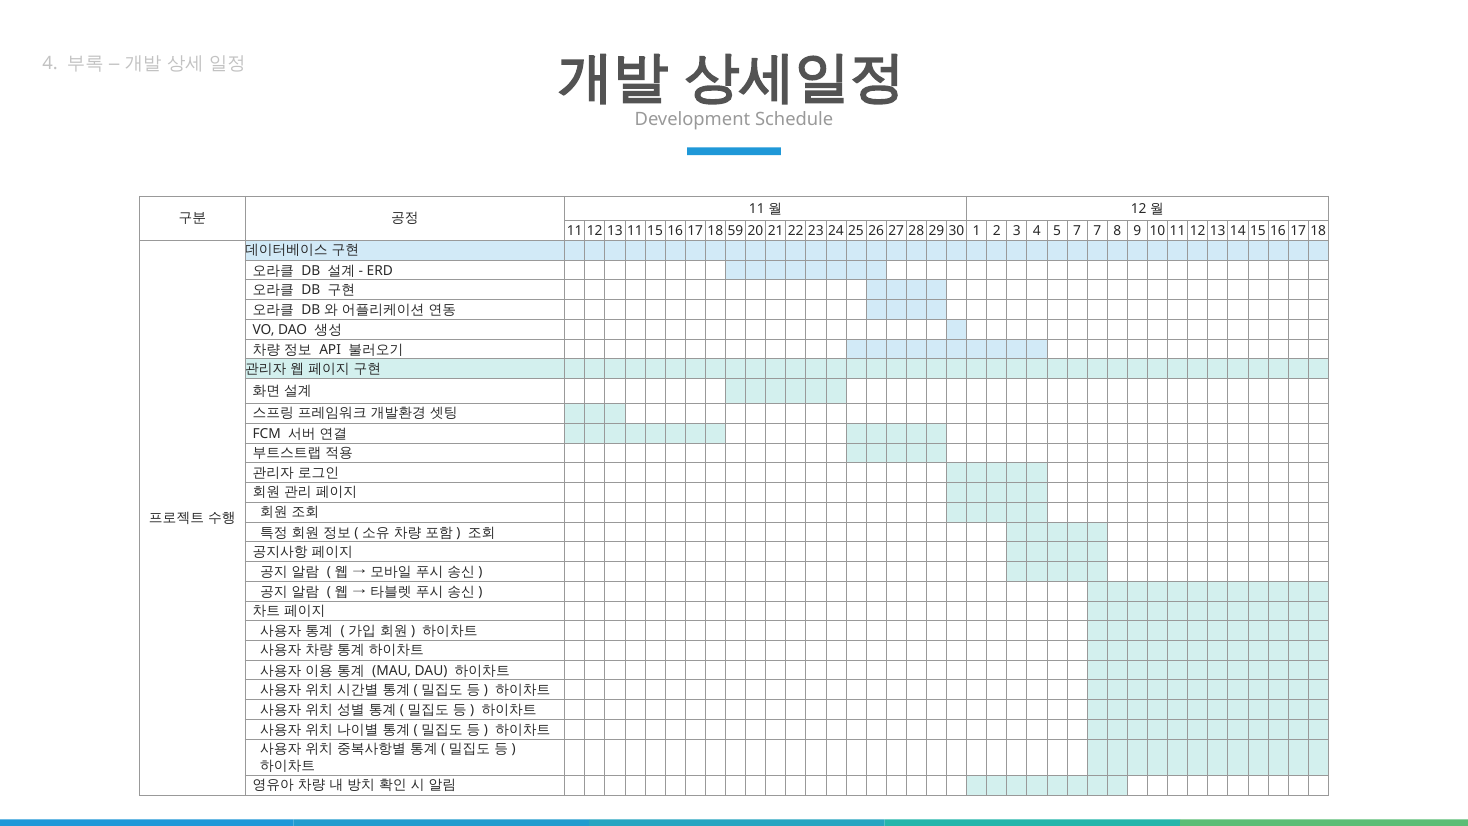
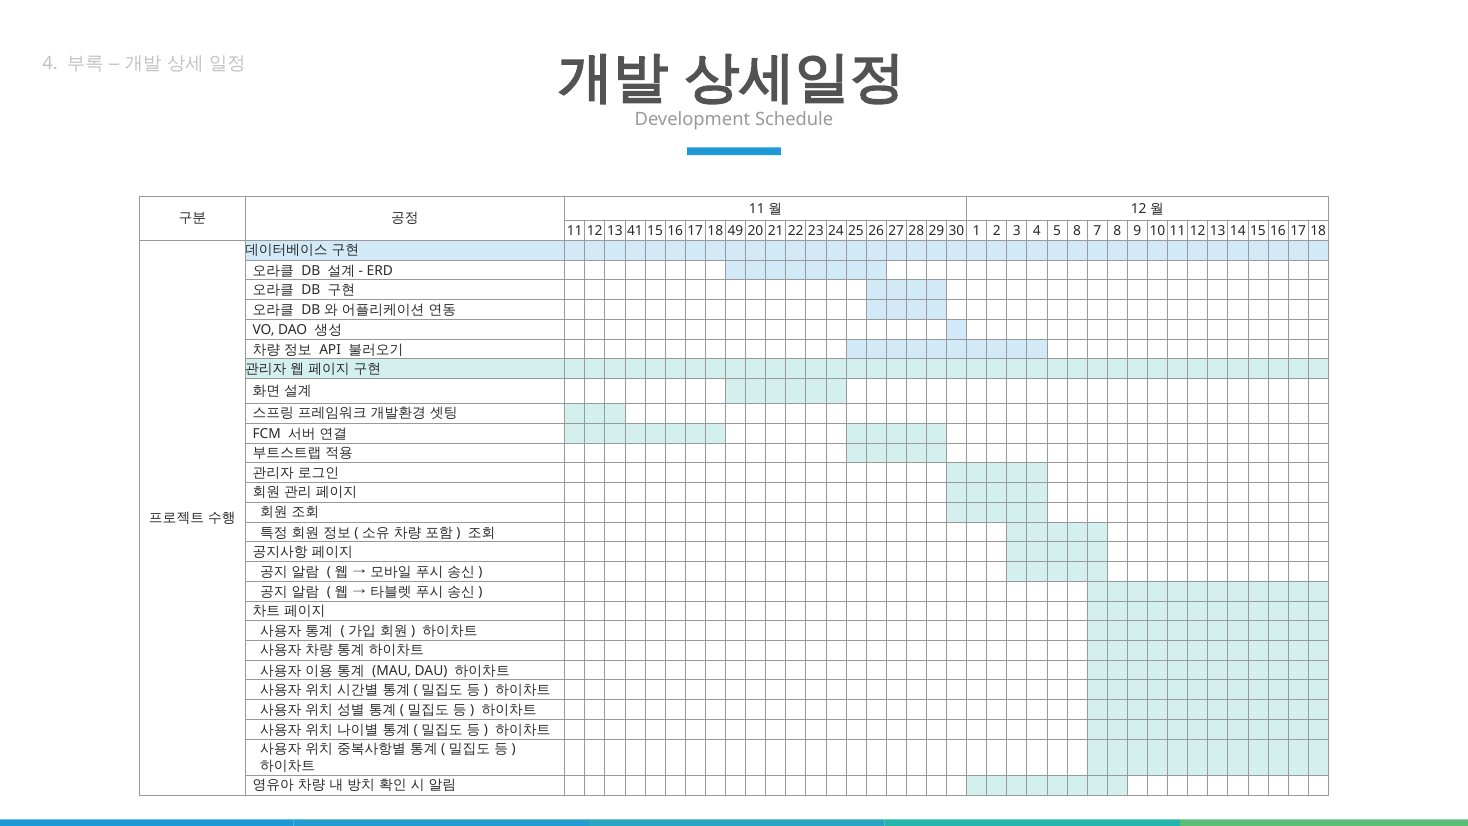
13 11: 11 -> 41 (635, 231)
59: 59 -> 49 (735, 231)
5 7: 7 -> 8 (1077, 231)
